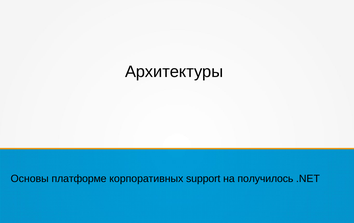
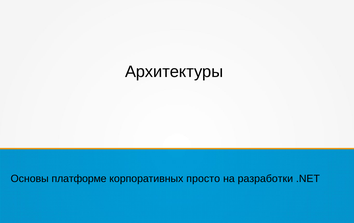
support: support -> просто (203, 179)
получилось: получилось -> разработки (265, 179)
